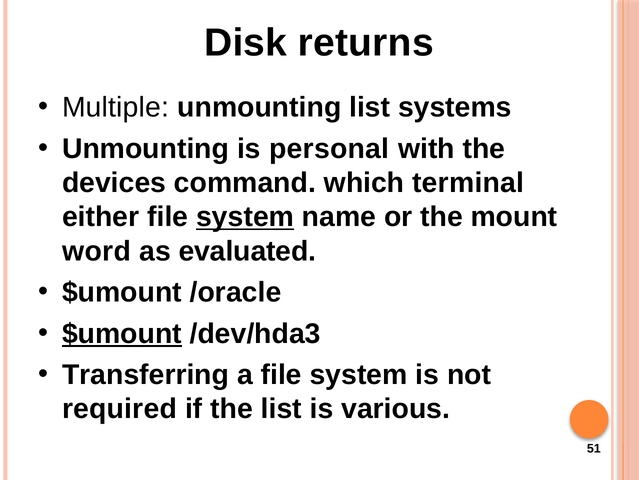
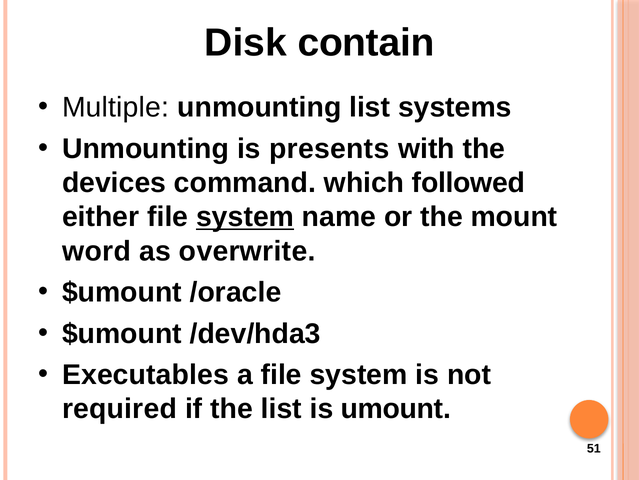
returns: returns -> contain (366, 43)
personal: personal -> presents (329, 149)
terminal: terminal -> followed (468, 183)
evaluated: evaluated -> overwrite (247, 251)
$umount underline: present -> none (122, 333)
Transferring: Transferring -> Executables (146, 374)
various: various -> umount (396, 408)
